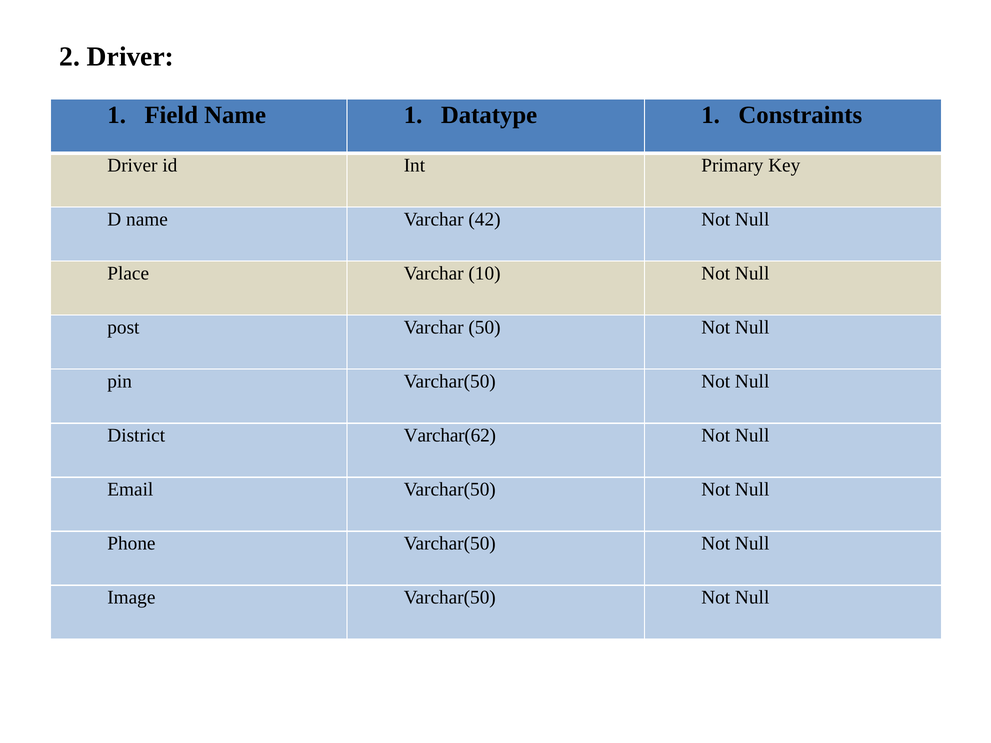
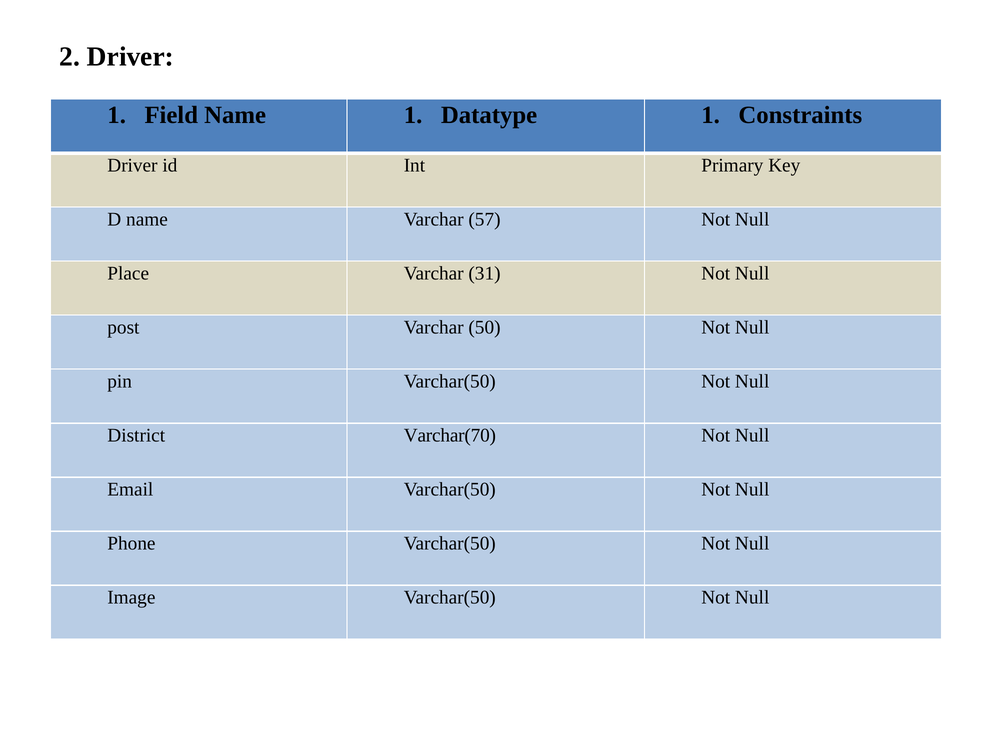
42: 42 -> 57 (484, 219)
10: 10 -> 31 (484, 273)
Varchar(62: Varchar(62 -> Varchar(70 (450, 436)
